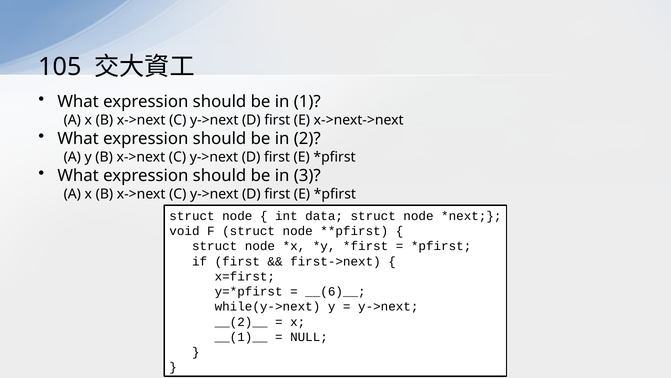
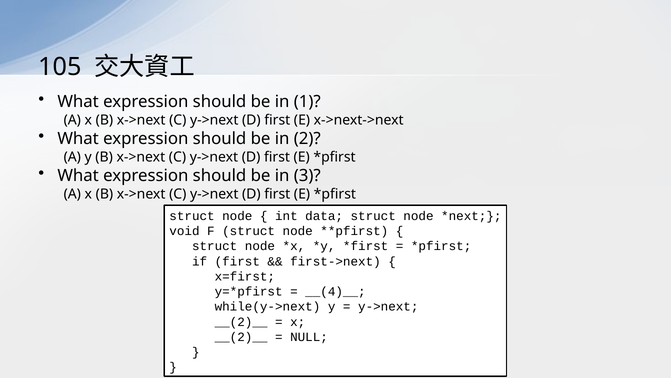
__(6)__: __(6)__ -> __(4)__ (335, 291)
__(1)__: __(1)__ -> __(2)__ (241, 336)
